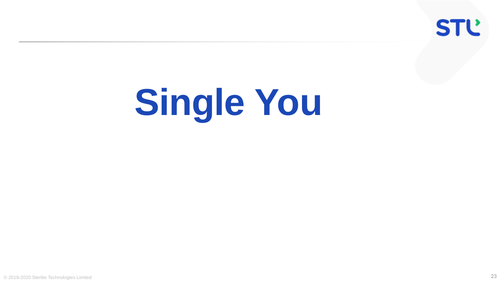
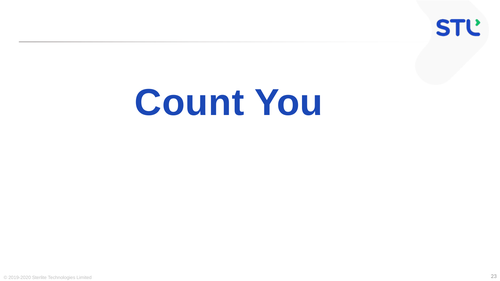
Single: Single -> Count (189, 103)
